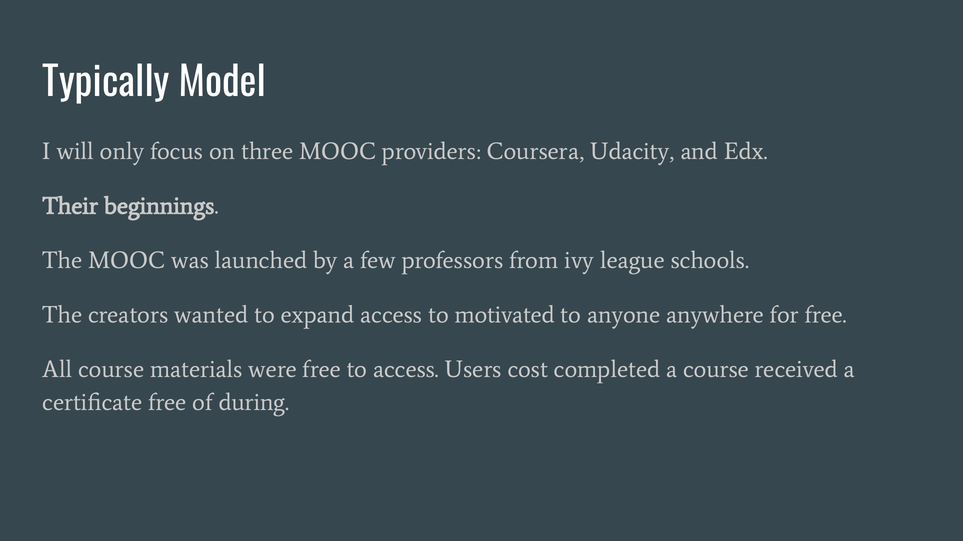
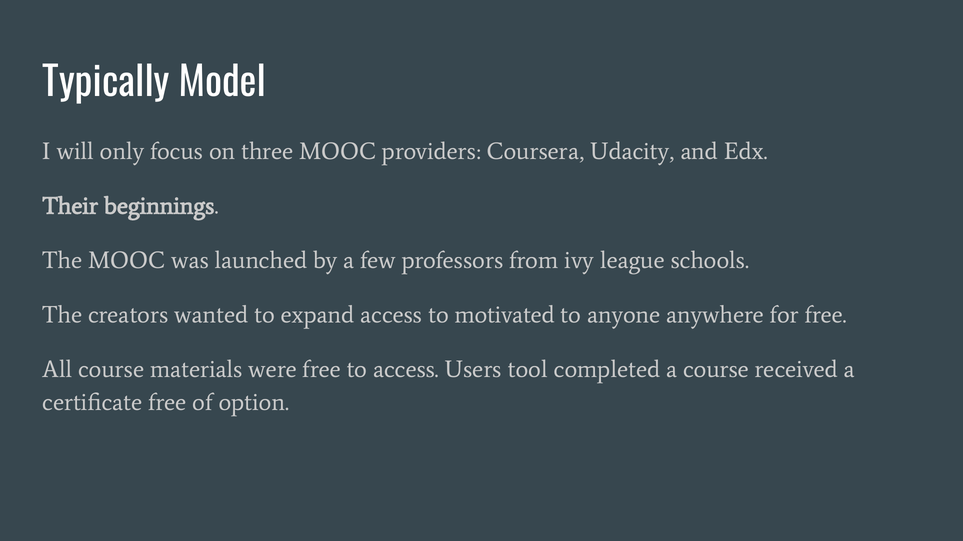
cost: cost -> tool (528, 370)
during: during -> option (254, 403)
